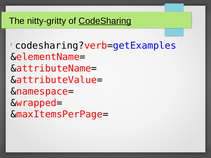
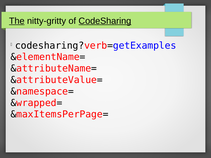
The underline: none -> present (17, 21)
